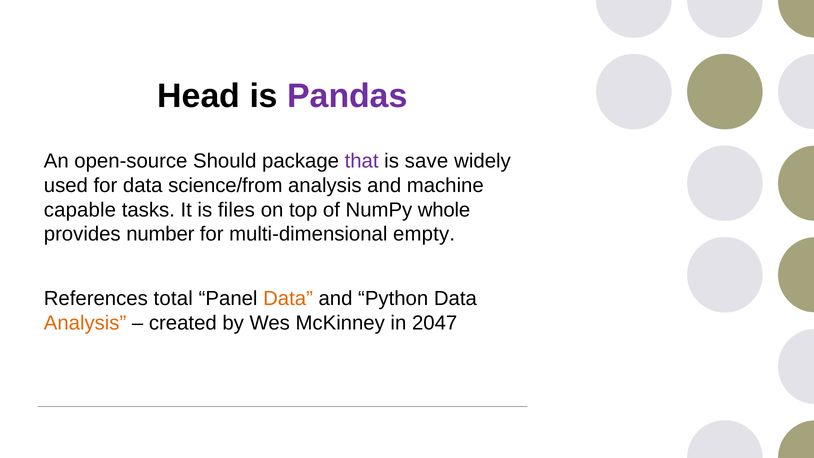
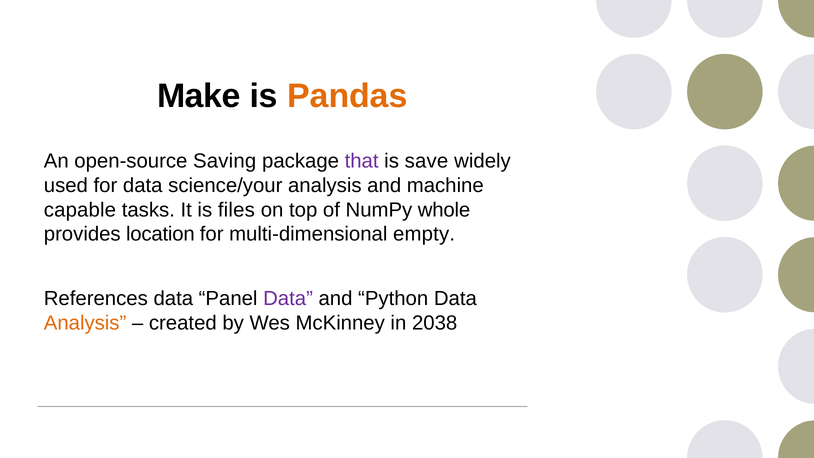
Head: Head -> Make (199, 96)
Pandas colour: purple -> orange (347, 96)
Should: Should -> Saving (225, 161)
science/from: science/from -> science/your (225, 185)
number: number -> location (160, 234)
References total: total -> data (173, 298)
Data colour: orange -> purple (288, 298)
2047: 2047 -> 2038 (435, 323)
